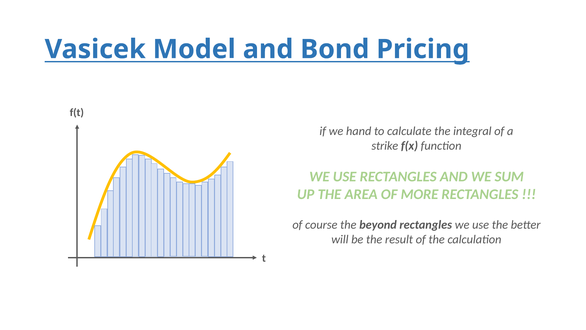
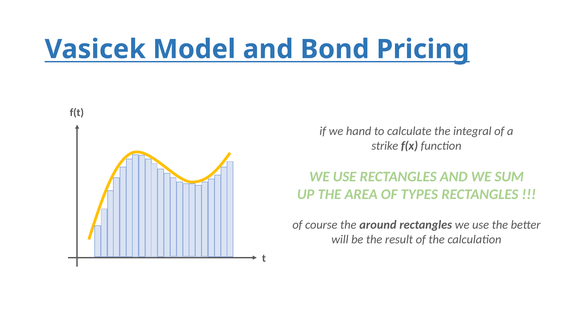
MORE: MORE -> TYPES (419, 194)
beyond: beyond -> around (378, 225)
